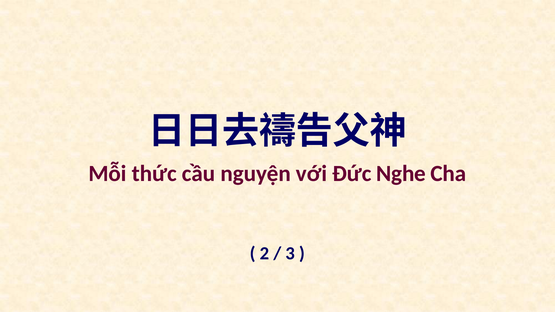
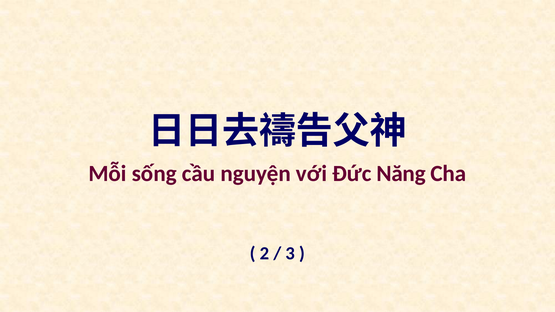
thức: thức -> sống (154, 174)
Nghe: Nghe -> Năng (401, 174)
